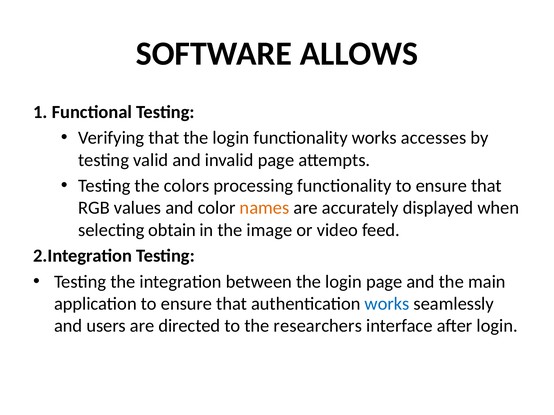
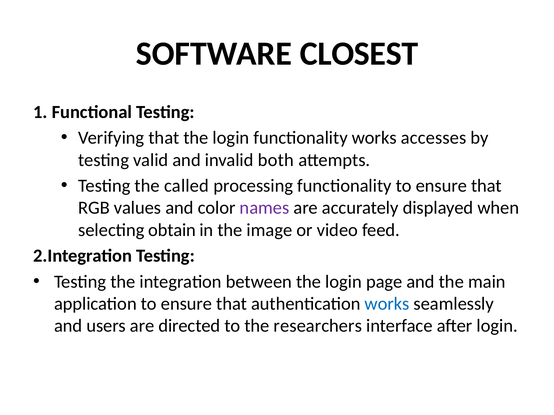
ALLOWS: ALLOWS -> CLOSEST (359, 54)
invalid page: page -> both (276, 160)
colors: colors -> called (186, 186)
names colour: orange -> purple (265, 208)
